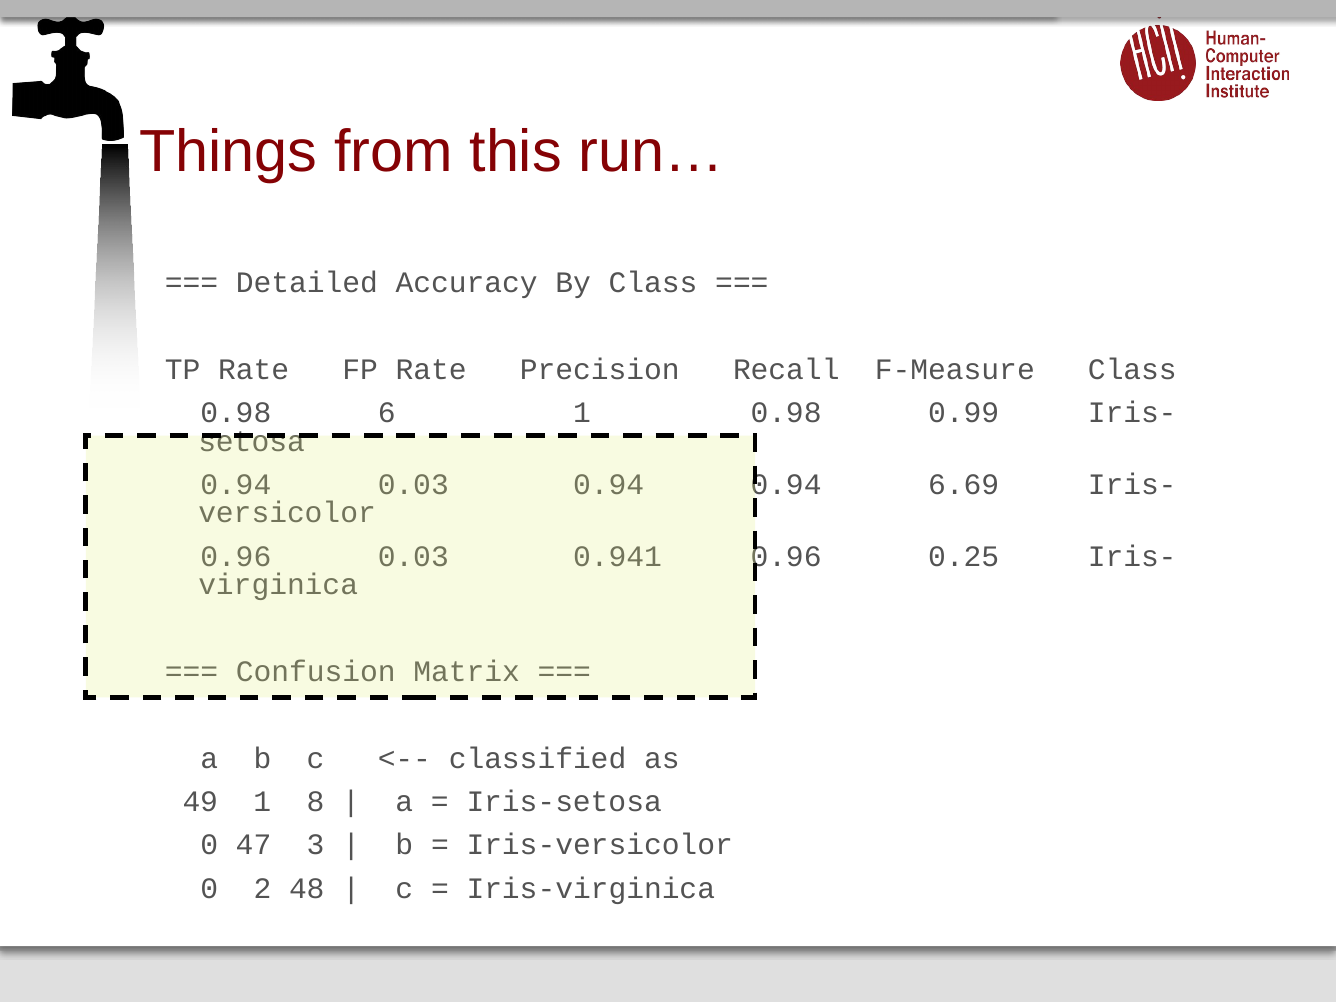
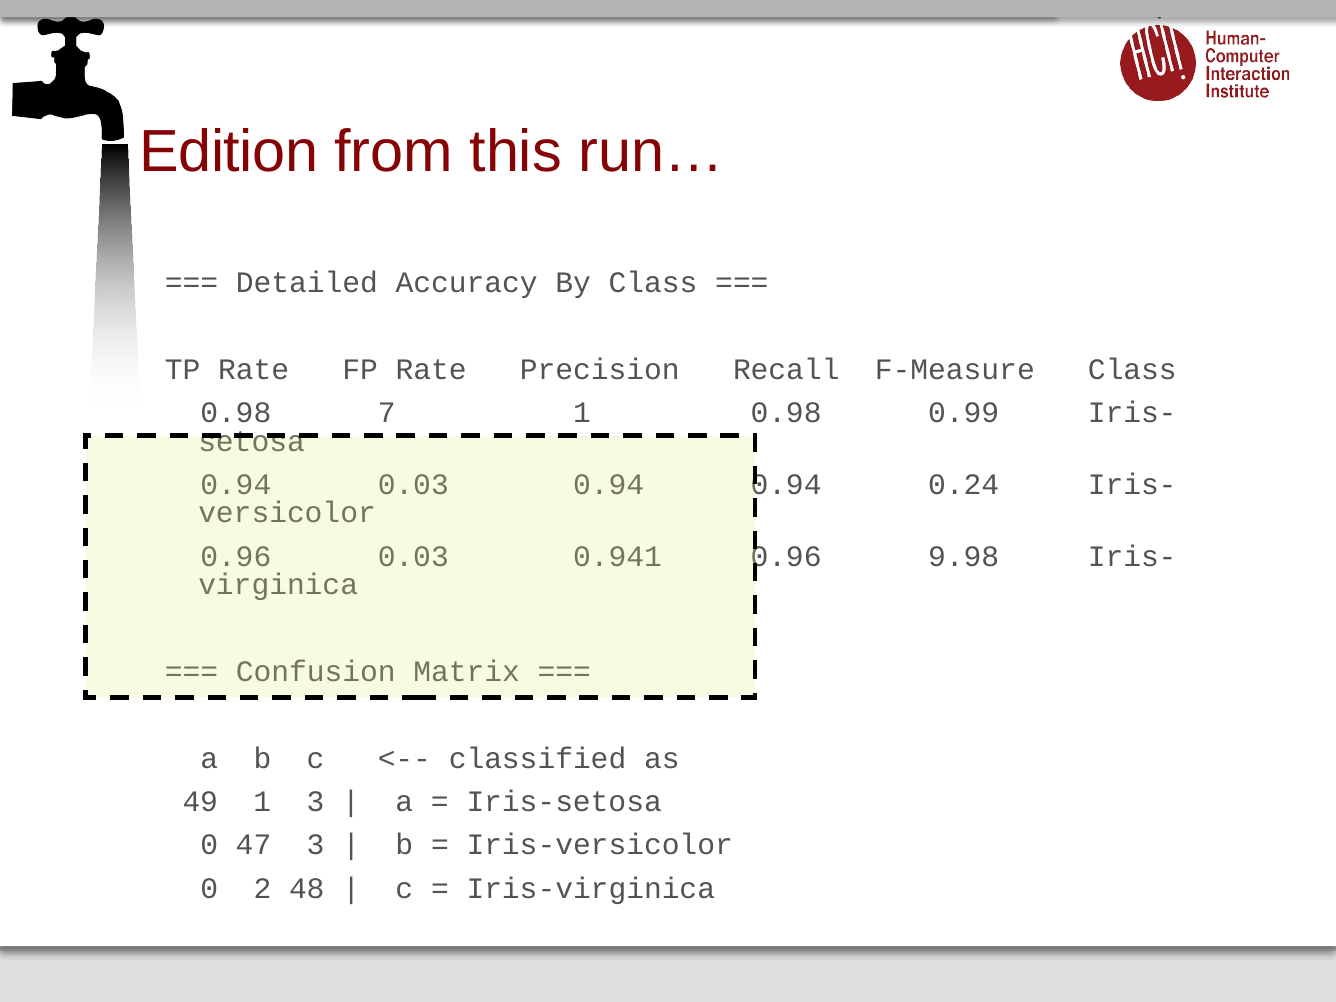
Things: Things -> Edition (229, 152)
6: 6 -> 7 (387, 413)
6.69: 6.69 -> 0.24 (964, 485)
0.25: 0.25 -> 9.98 (964, 557)
1 8: 8 -> 3 (316, 802)
